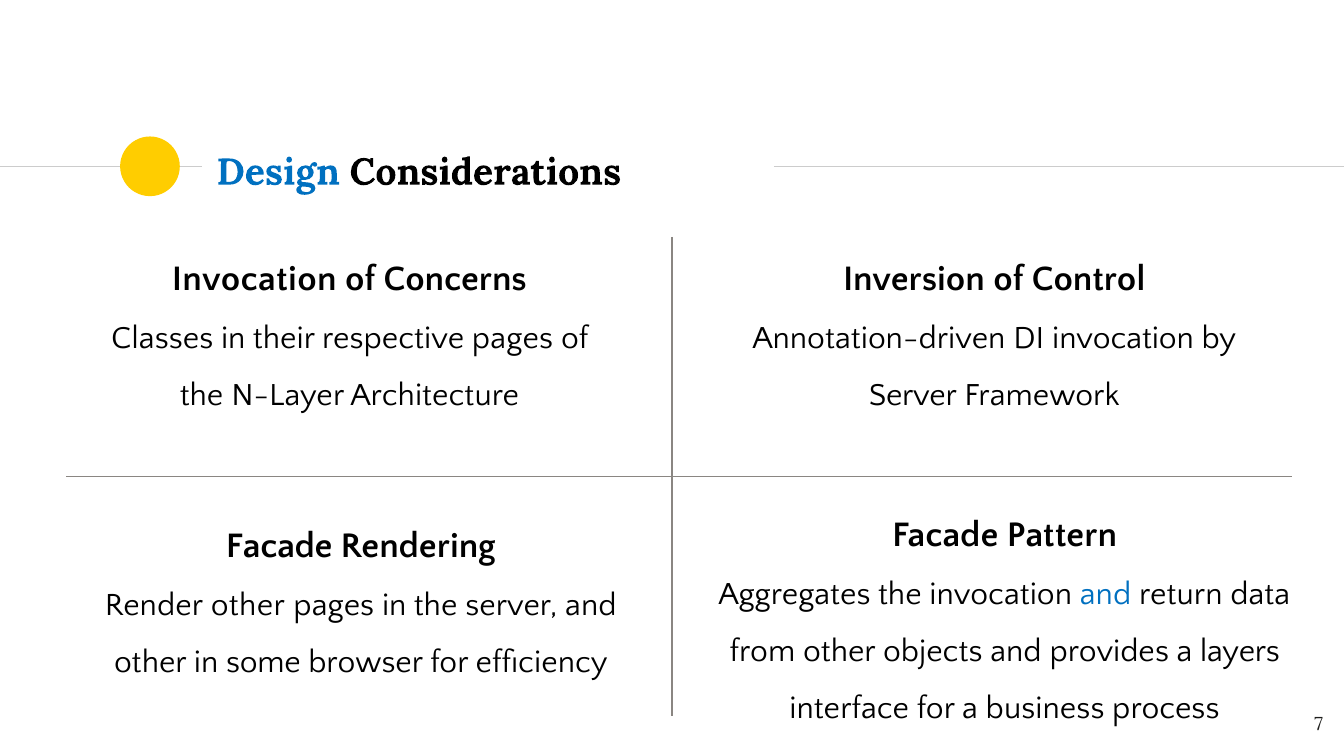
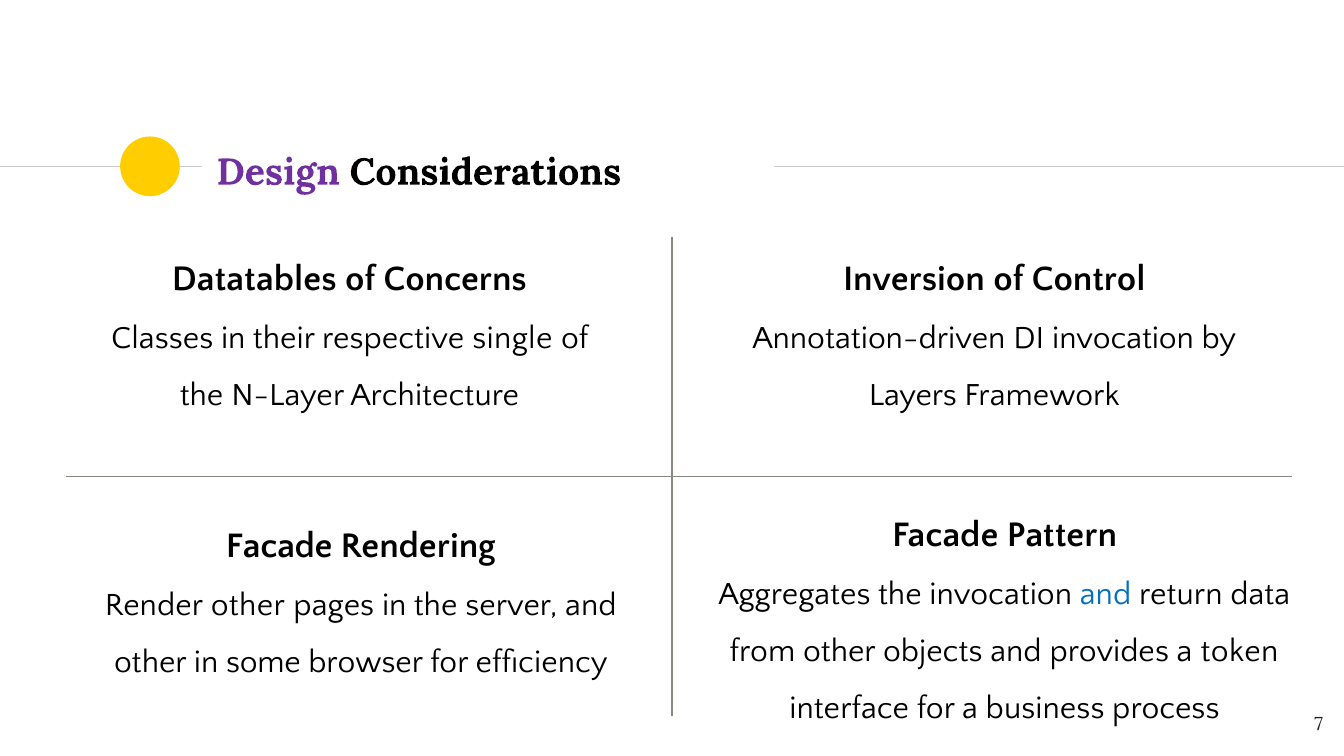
Design colour: blue -> purple (278, 172)
Invocation: Invocation -> Datatables (254, 279)
respective pages: pages -> single (512, 338)
Server: Server -> Layers (913, 395)
layers: layers -> token (1240, 651)
